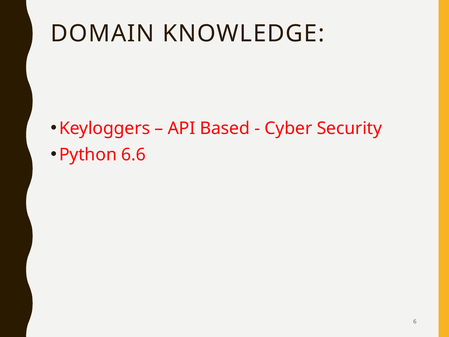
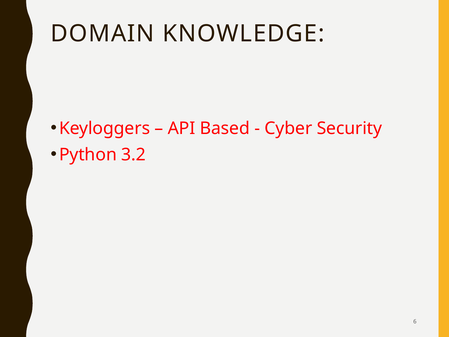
6.6: 6.6 -> 3.2 (134, 155)
